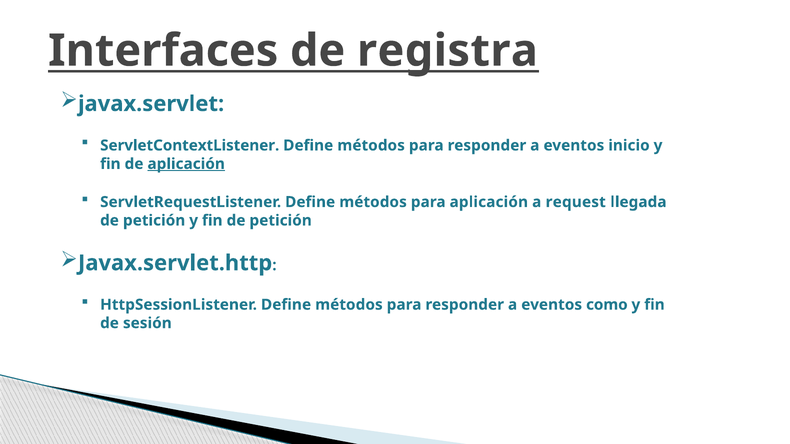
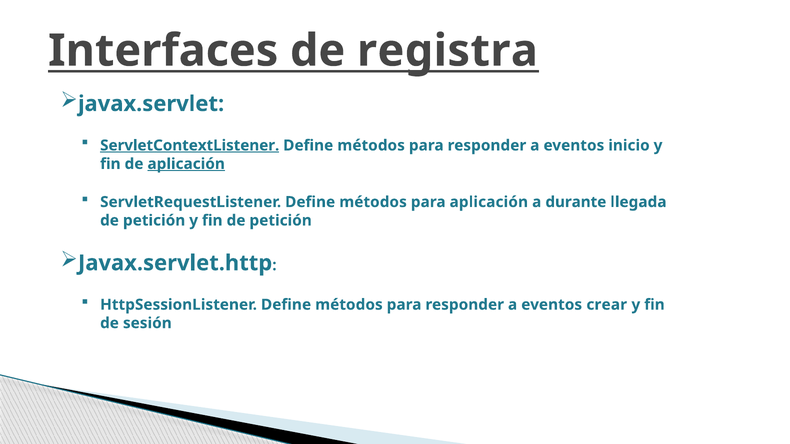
ServletContextListener underline: none -> present (190, 146)
request: request -> durante (576, 202)
como: como -> crear (607, 305)
